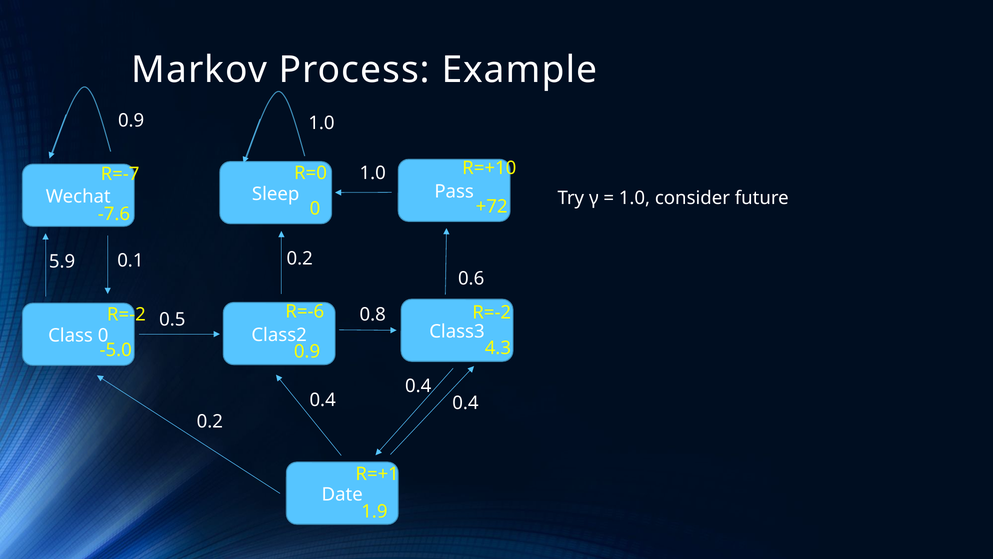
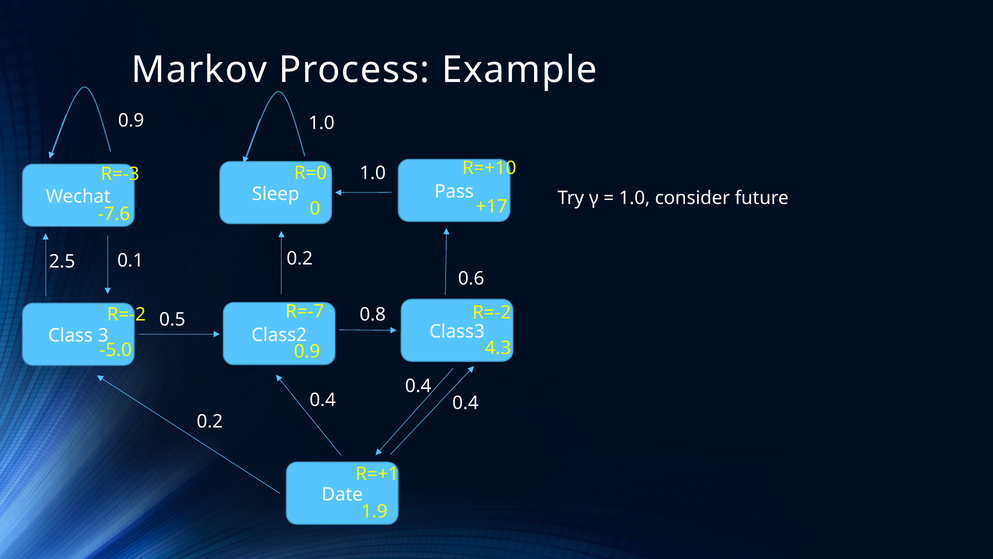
R=-7: R=-7 -> R=-3 (120, 174)
+72: +72 -> +17 (492, 207)
5.9: 5.9 -> 2.5 (62, 261)
R=-6: R=-6 -> R=-7 (305, 311)
Class 0: 0 -> 3 (103, 335)
